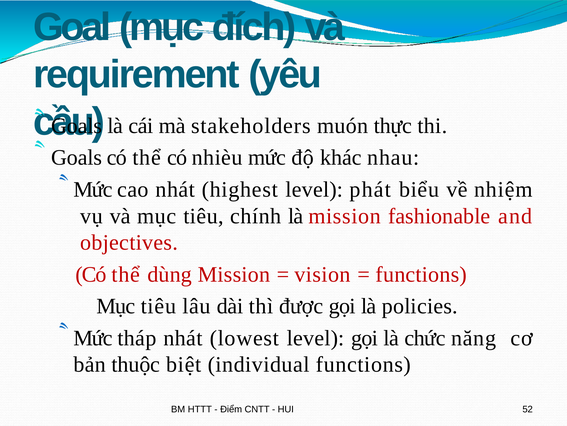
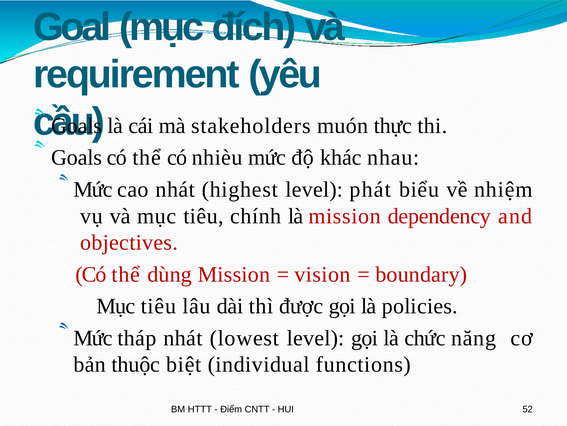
fashionable: fashionable -> dependency (439, 216)
functions: functions -> boundary (421, 274)
